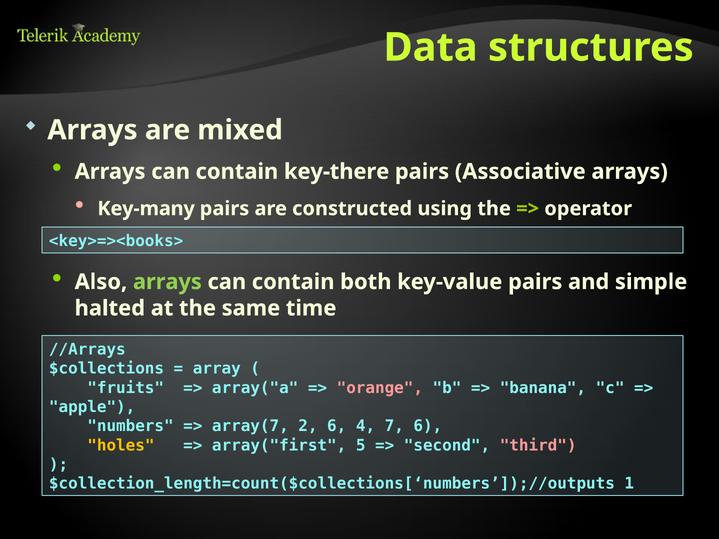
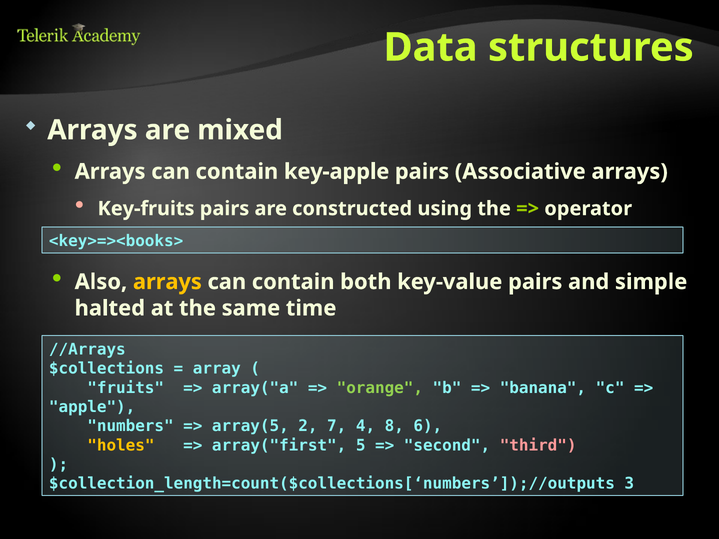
key-there: key-there -> key-apple (337, 172)
Key-many: Key-many -> Key-fruits (146, 209)
arrays colour: light green -> yellow (167, 282)
orange colour: pink -> light green (380, 388)
array(7: array(7 -> array(5 (250, 426)
2 6: 6 -> 7 (337, 426)
7: 7 -> 8 (394, 426)
1: 1 -> 3 (629, 484)
